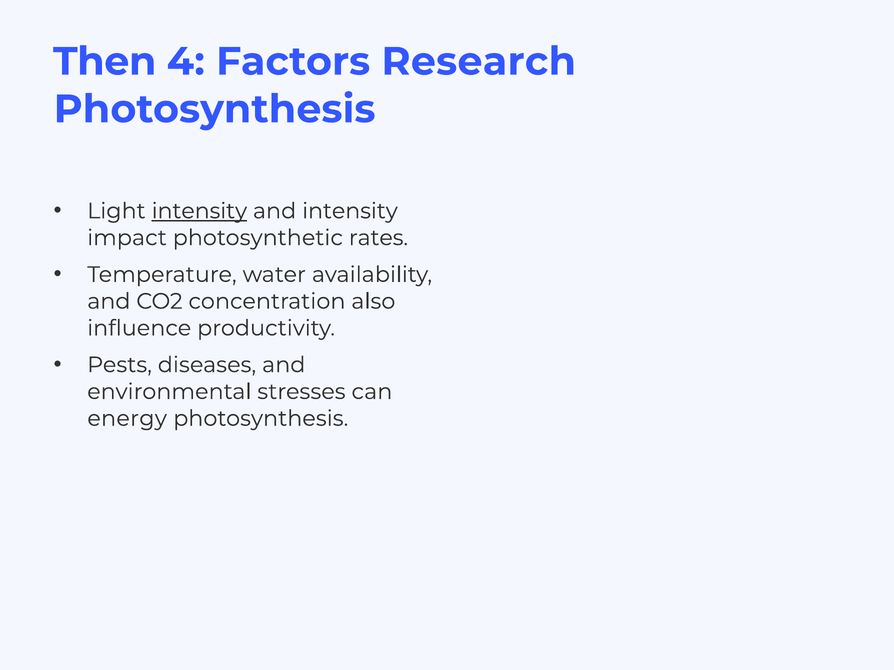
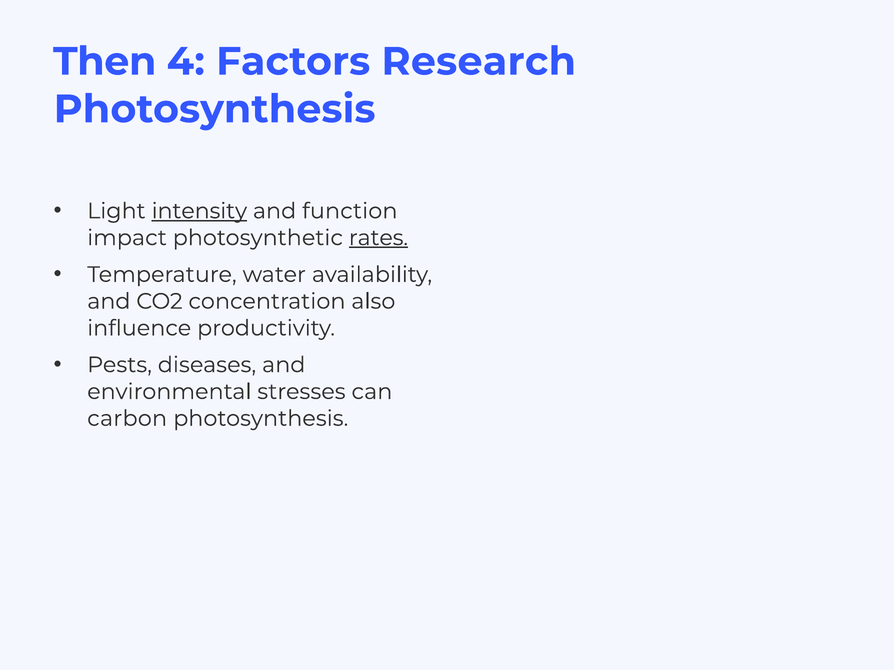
and intensity: intensity -> function (350, 211)
rates underline: none -> present (378, 238)
energy: energy -> carbon (127, 419)
